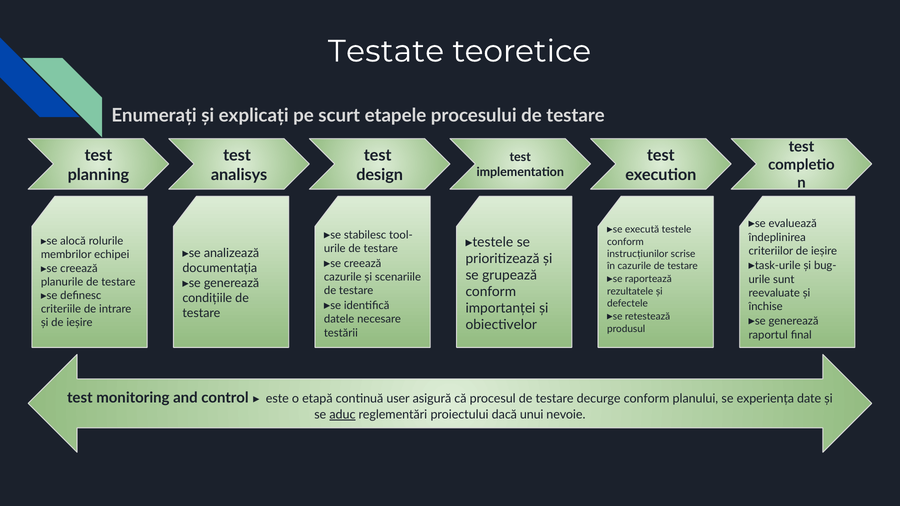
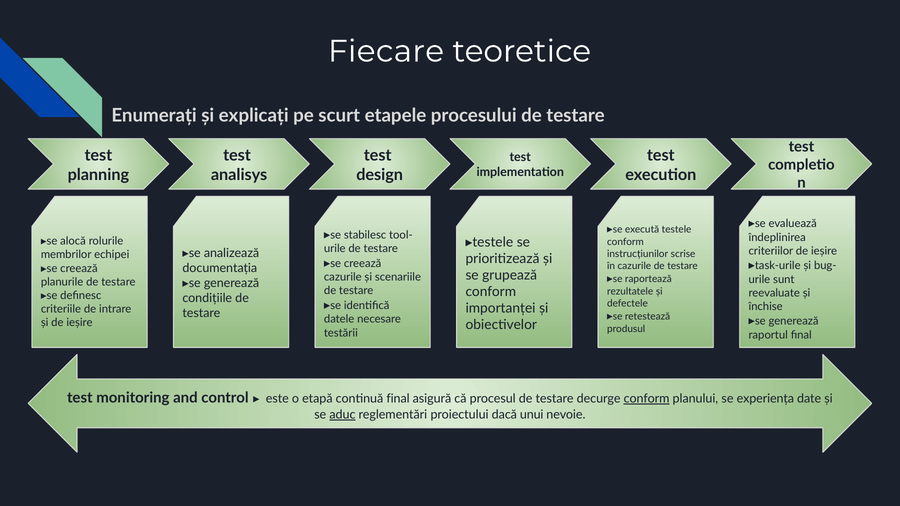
Testate: Testate -> Fiecare (386, 51)
continuă user: user -> final (398, 399)
conform underline: none -> present (647, 399)
